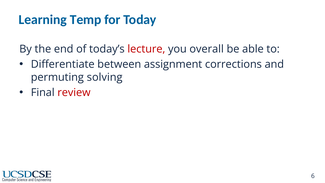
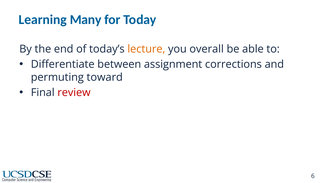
Temp: Temp -> Many (86, 20)
lecture colour: red -> orange (146, 49)
solving: solving -> toward (105, 77)
